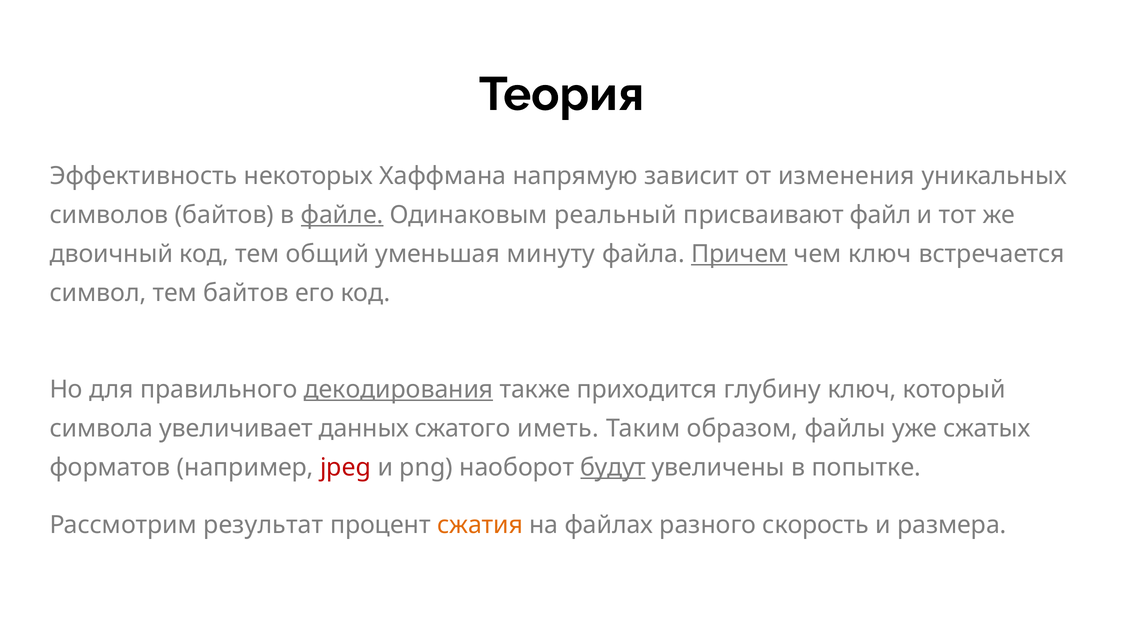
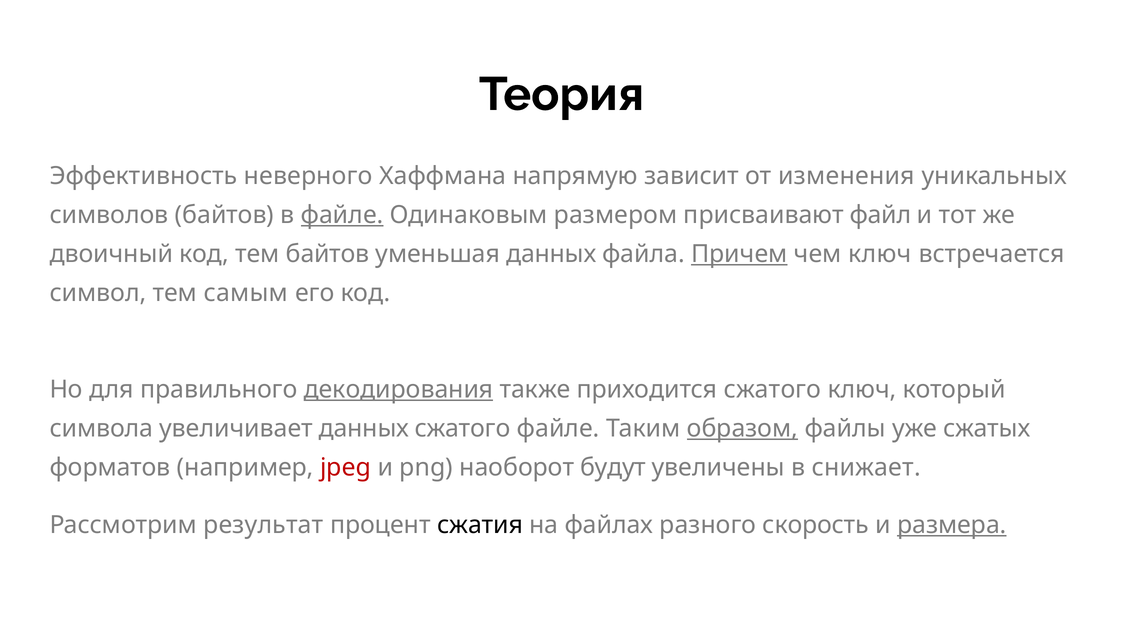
некоторых: некоторых -> неверного (308, 176)
реальный: реальный -> размером (616, 215)
тем общий: общий -> байтов (328, 254)
уменьшая минуту: минуту -> данных (551, 254)
тем байтов: байтов -> самым (246, 293)
приходится глубину: глубину -> сжатого (772, 389)
сжатого иметь: иметь -> файле (558, 428)
образом underline: none -> present (742, 428)
будут underline: present -> none (613, 467)
попытке: попытке -> снижает (866, 467)
сжатия colour: orange -> black (480, 525)
размера underline: none -> present (952, 525)
